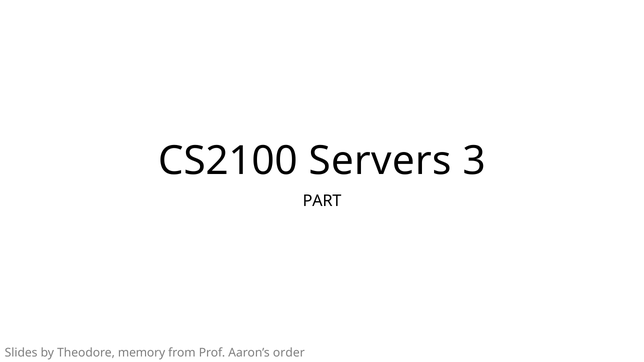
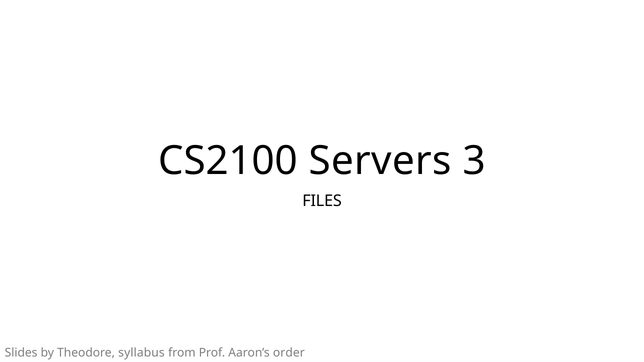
PART: PART -> FILES (322, 201)
memory: memory -> syllabus (141, 353)
